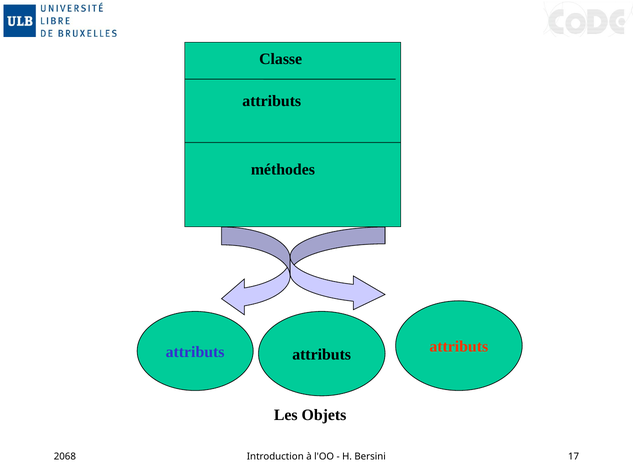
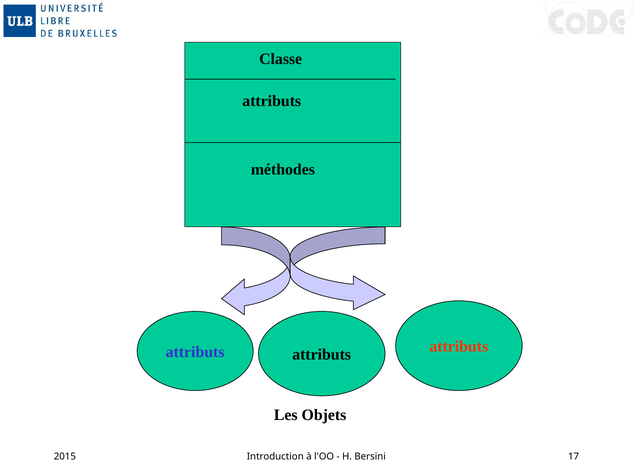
2068: 2068 -> 2015 (65, 456)
